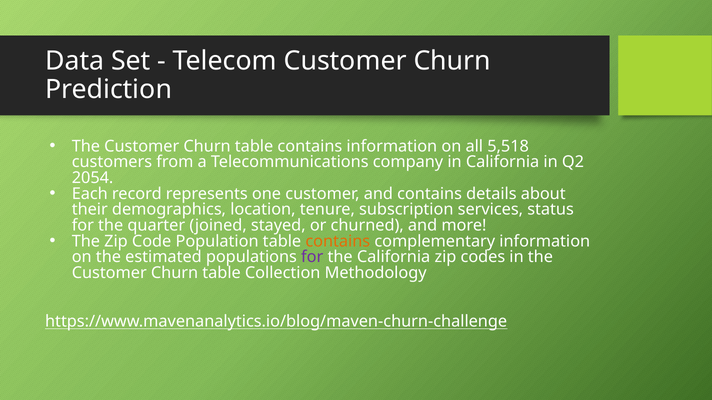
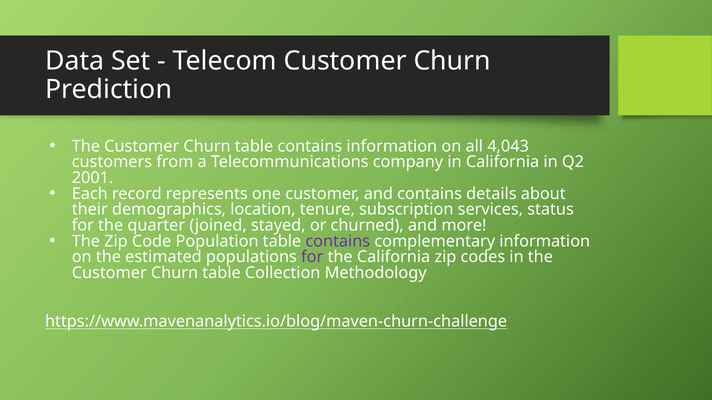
5,518: 5,518 -> 4,043 (508, 146)
2054: 2054 -> 2001 (93, 178)
contains colour: orange -> purple (338, 242)
